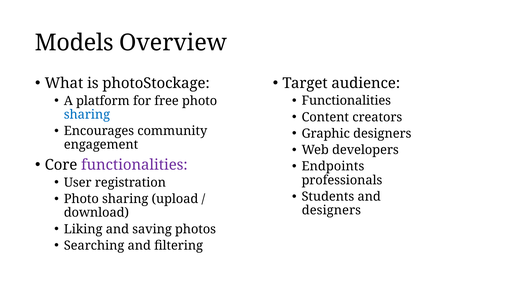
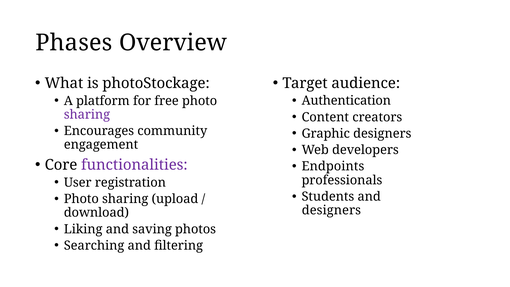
Models: Models -> Phases (74, 43)
Functionalities: Functionalities -> Authentication (346, 101)
sharing colour: blue -> purple (87, 115)
